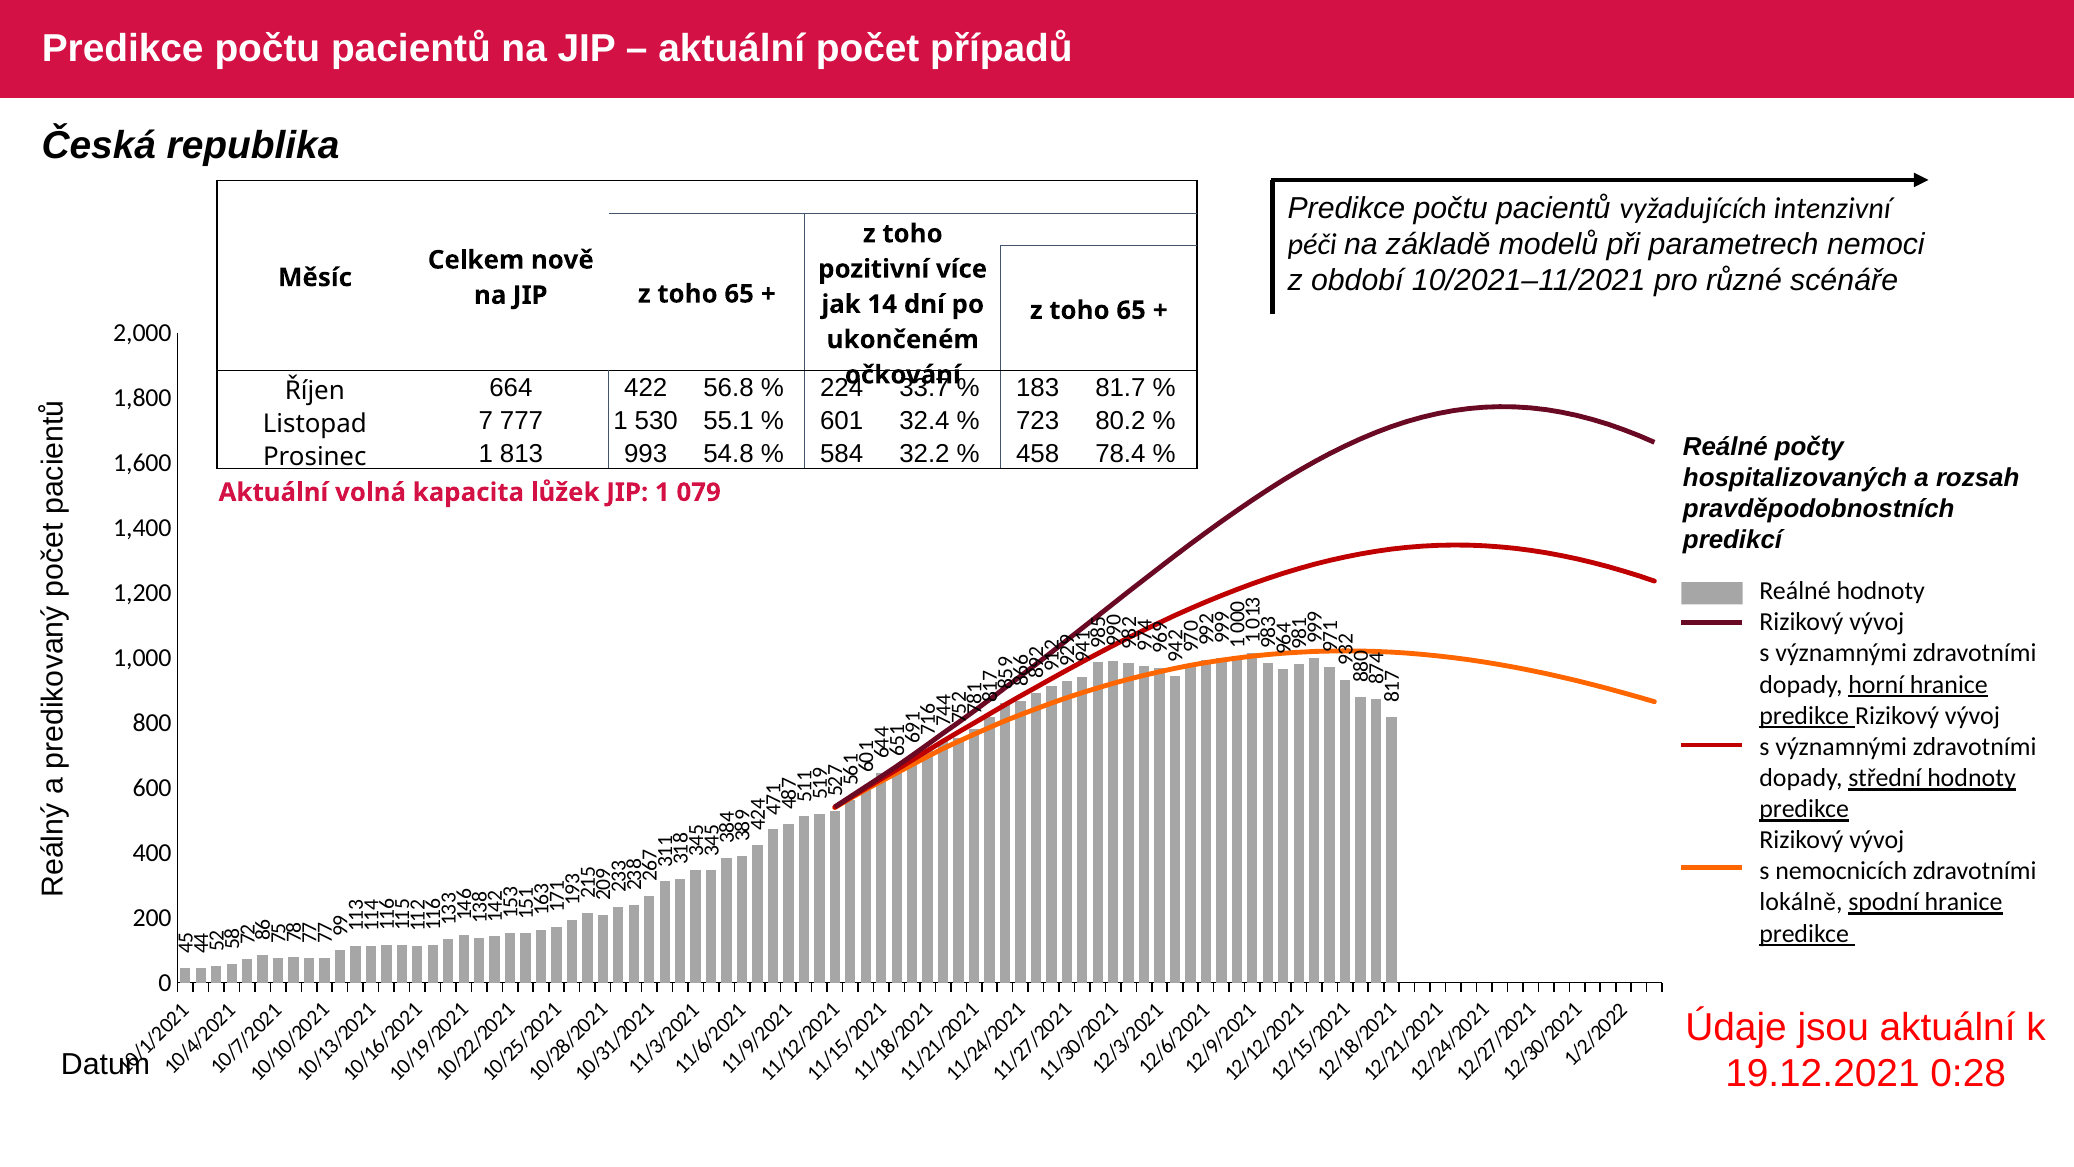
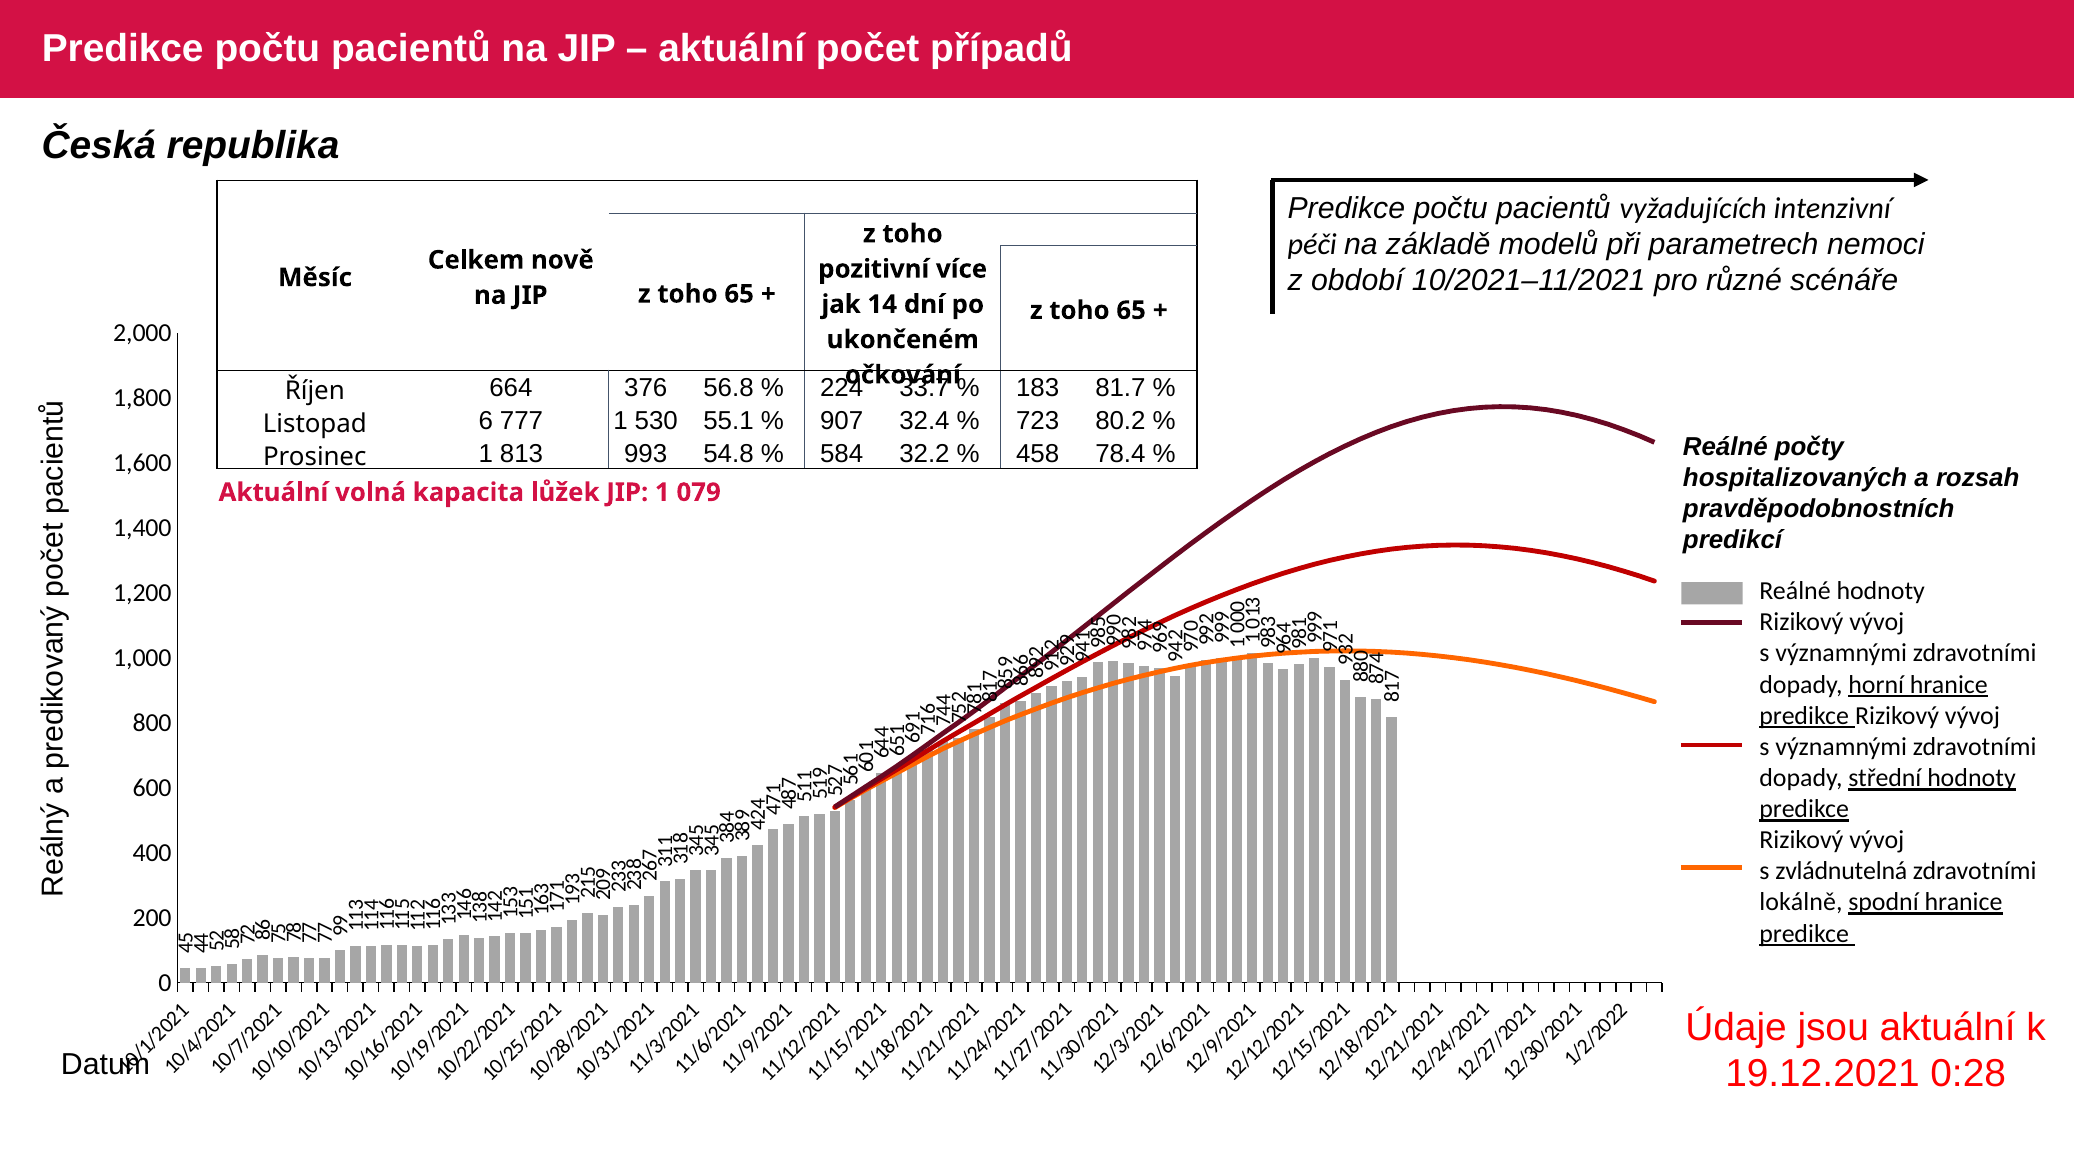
422: 422 -> 376 (646, 388)
Listopad 7: 7 -> 6 (486, 421)
601: 601 -> 907 (842, 421)
nemocnicích: nemocnicích -> zvládnutelná (1841, 871)
